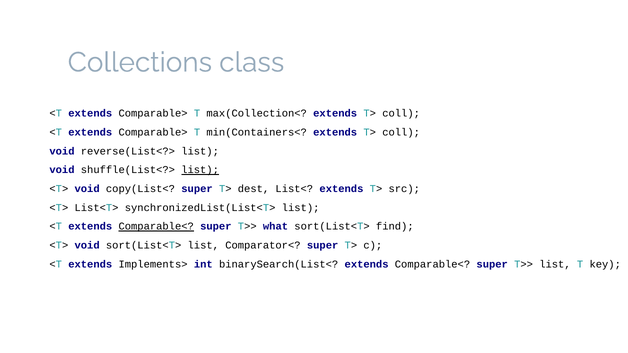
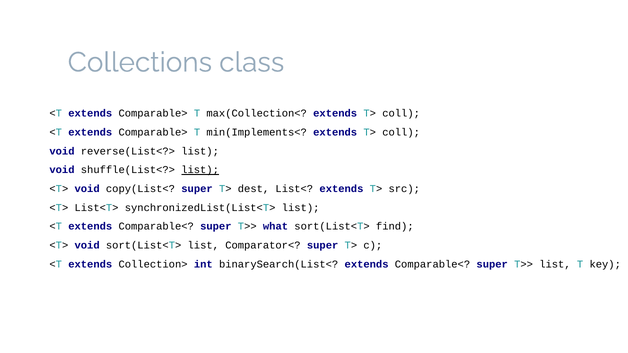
min(Containers<: min(Containers< -> min(Implements< (257, 132)
Comparable< underline: present -> none (156, 227)
Implements>: Implements> -> Collection> (153, 264)
